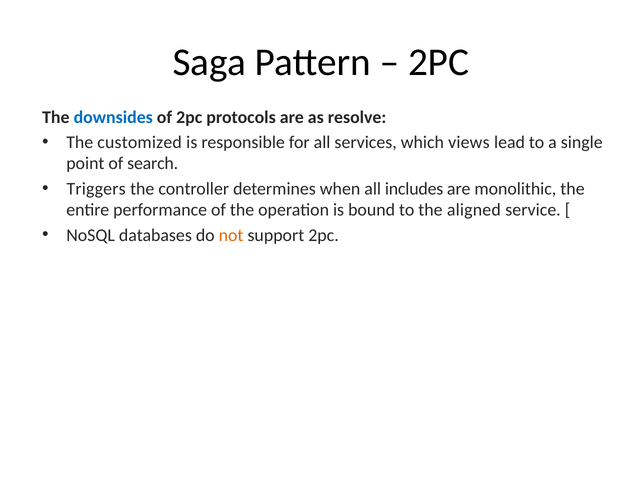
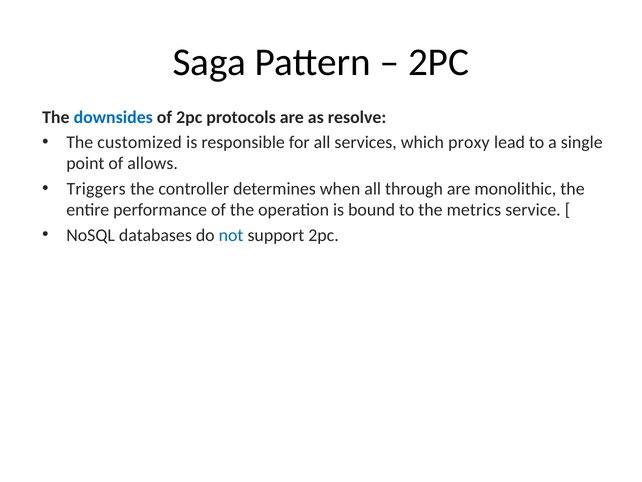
views: views -> proxy (469, 142)
search: search -> allows (153, 163)
includes: includes -> through (414, 188)
aligned: aligned -> metrics (474, 210)
not colour: orange -> blue (231, 235)
